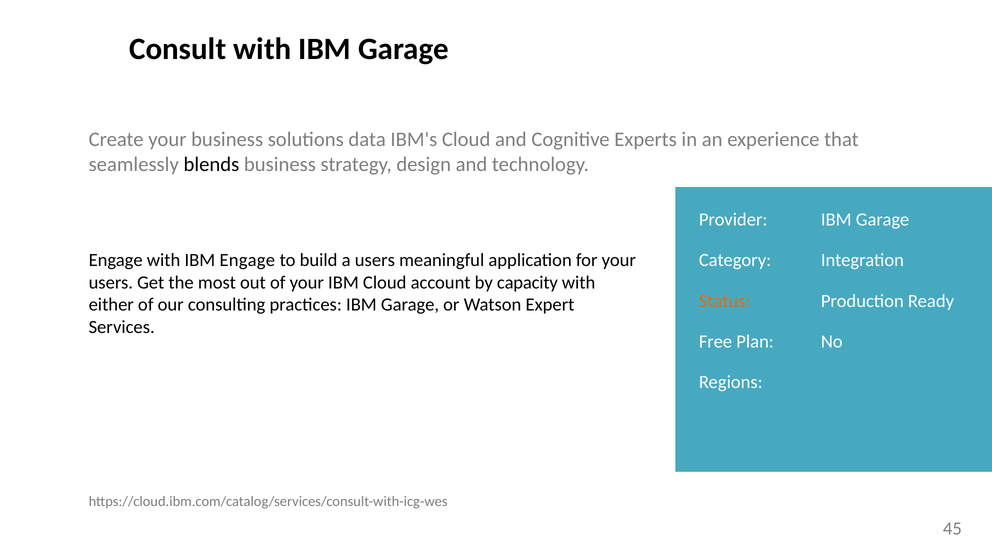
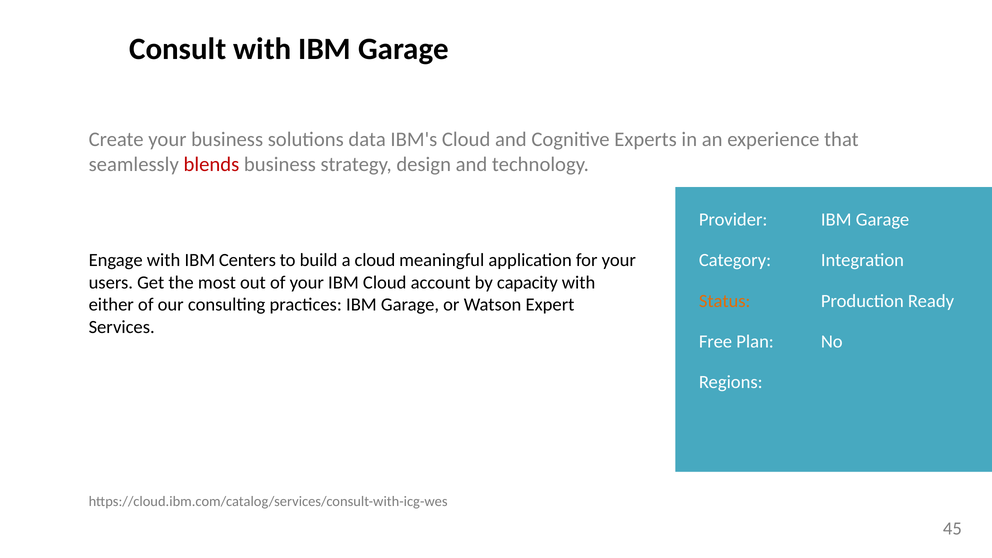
blends colour: black -> red (211, 164)
IBM Engage: Engage -> Centers (247, 260)
a users: users -> cloud (375, 260)
